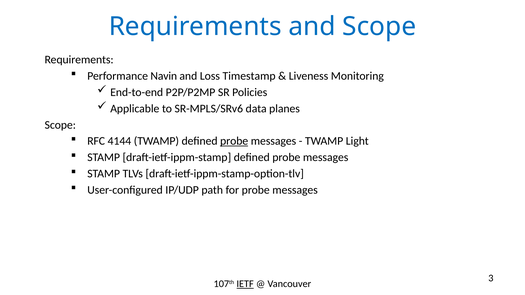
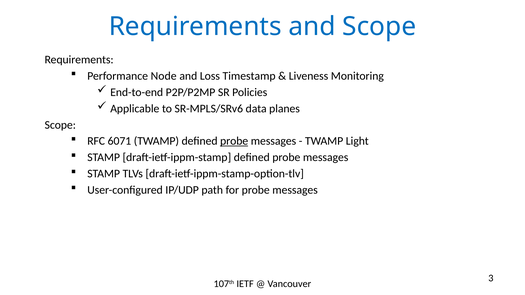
Navin: Navin -> Node (164, 76)
4144: 4144 -> 6071 (119, 141)
IETF underline: present -> none (245, 284)
